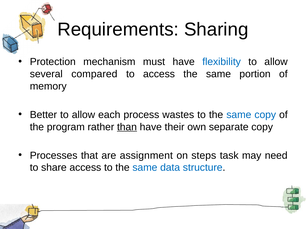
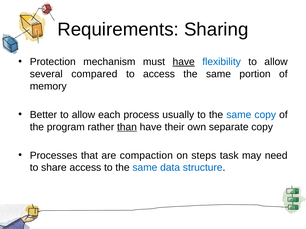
have underline: none -> present (184, 62)
wastes: wastes -> usually (178, 115)
assignment: assignment -> compaction (146, 156)
